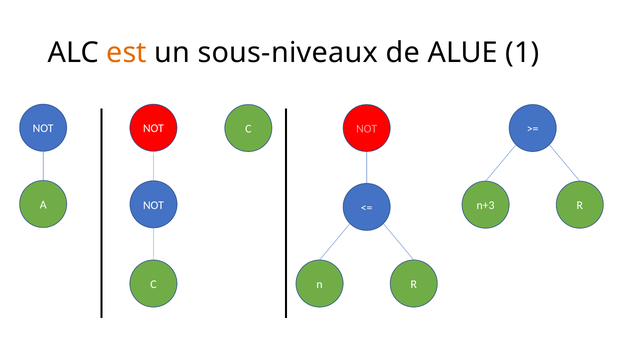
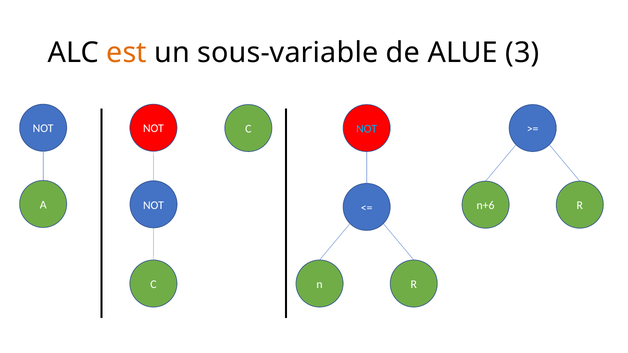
sous-niveaux: sous-niveaux -> sous-variable (288, 53)
1: 1 -> 3 (522, 53)
NOT colour: pink -> light blue (367, 129)
n+3: n+3 -> n+6 (486, 206)
